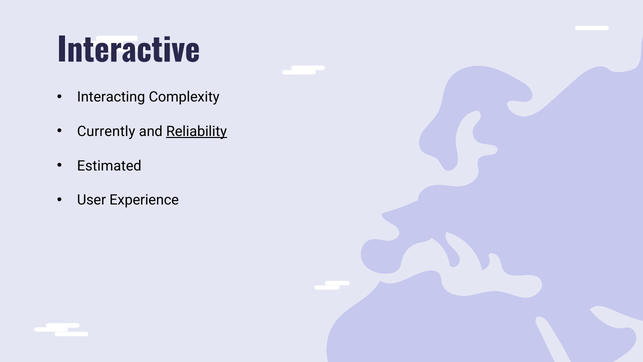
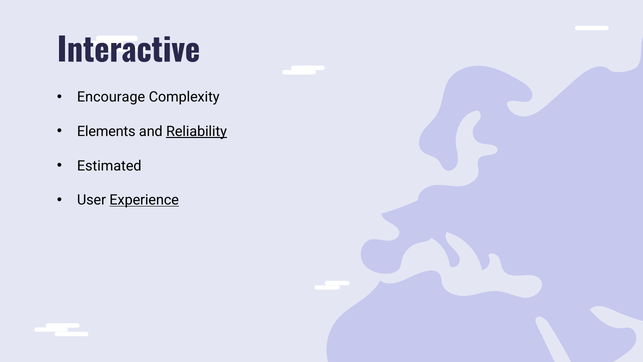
Interacting: Interacting -> Encourage (111, 97)
Currently: Currently -> Elements (106, 131)
Experience underline: none -> present (144, 200)
